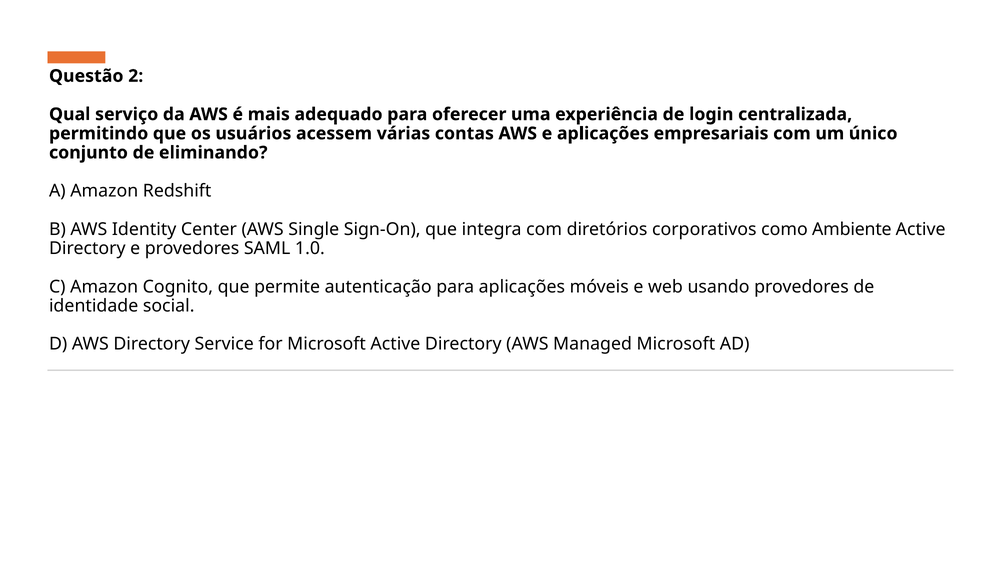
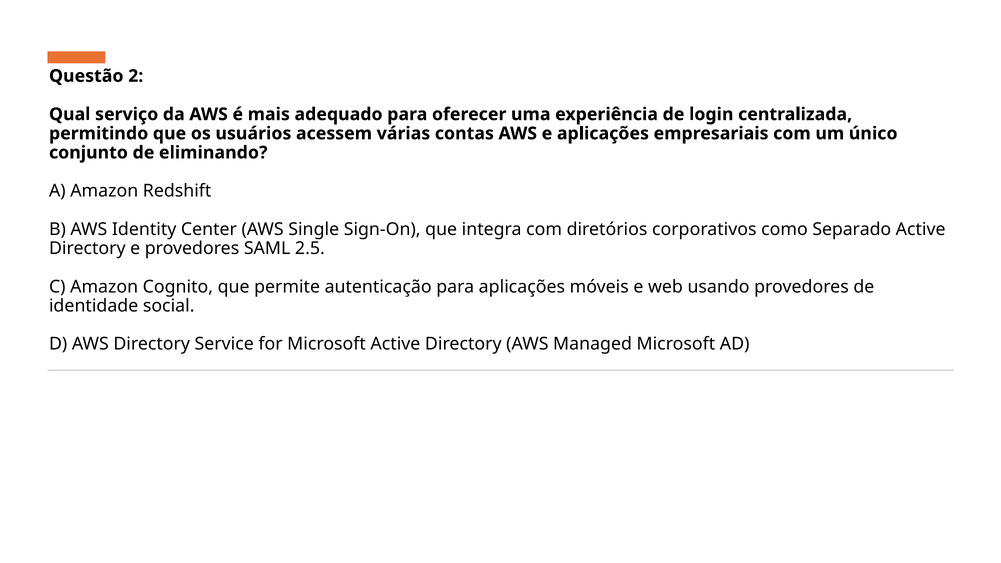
Ambiente: Ambiente -> Separado (852, 229)
1.0: 1.0 -> 2.5 (310, 248)
